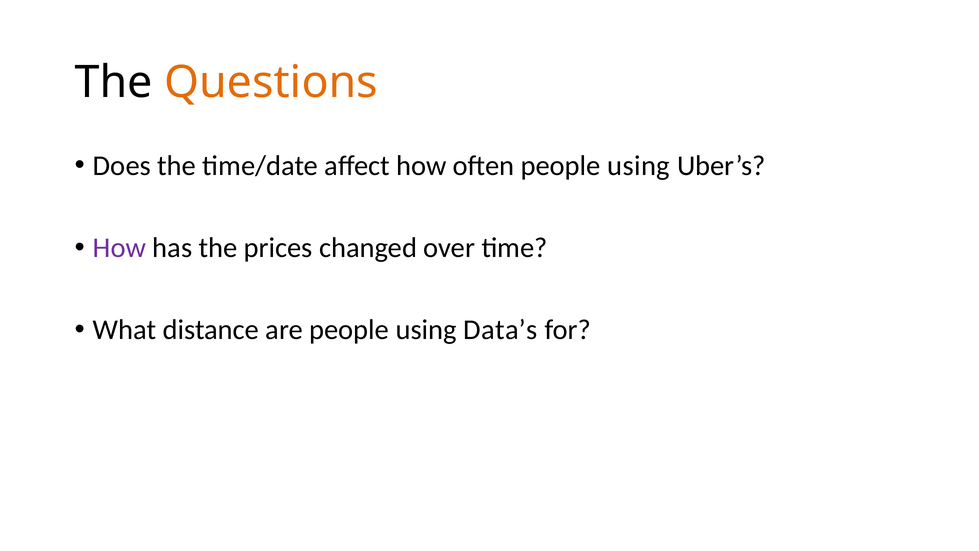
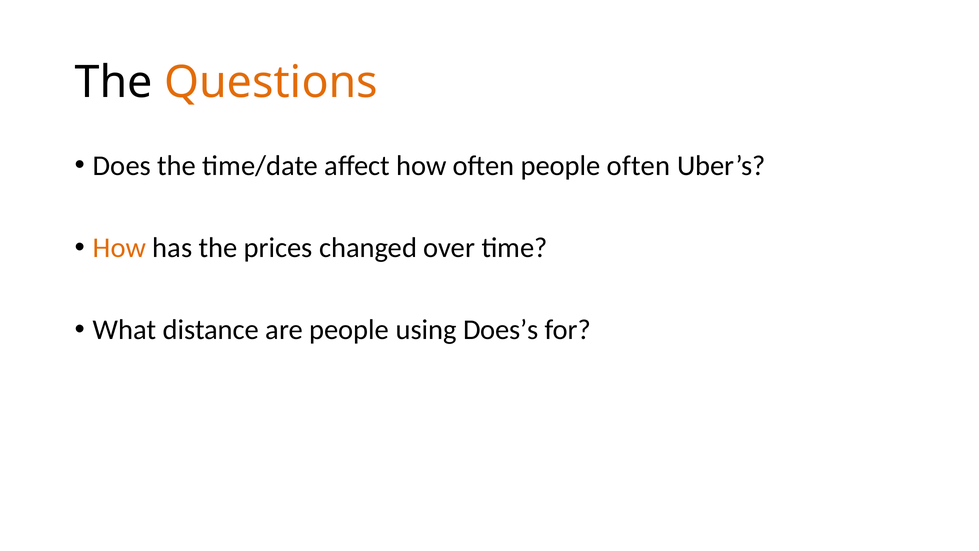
often people using: using -> often (639, 166)
How colour: purple -> orange (120, 248)
Data’s: Data’s -> Does’s (501, 330)
